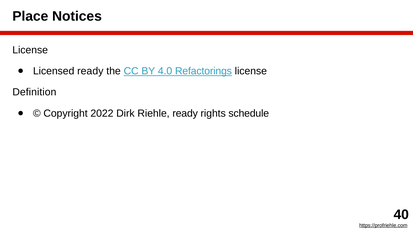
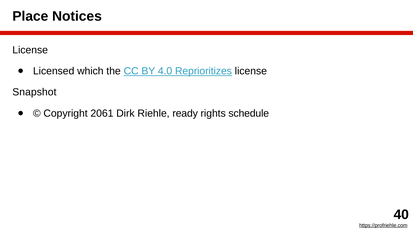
Licensed ready: ready -> which (90, 71)
Refactorings: Refactorings -> Reprioritizes (203, 71)
Definition: Definition -> Snapshot (34, 92)
2022: 2022 -> 2061 (102, 113)
